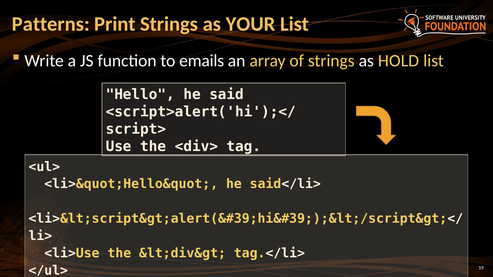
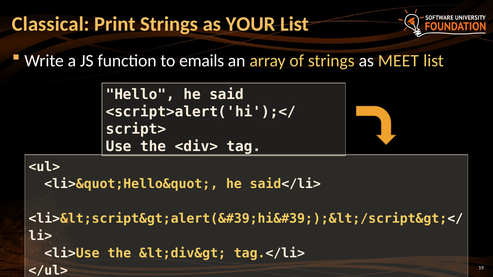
Patterns: Patterns -> Classical (51, 24)
HOLD: HOLD -> MEET (398, 61)
